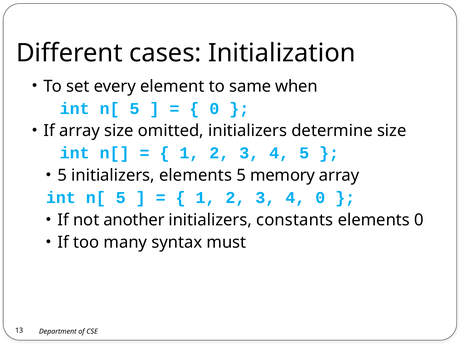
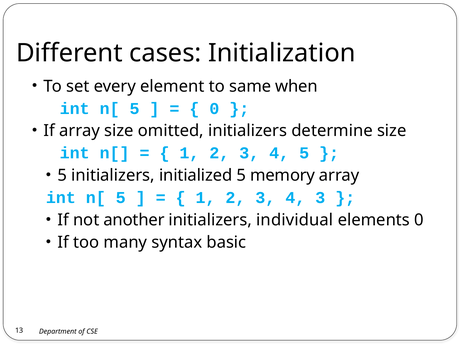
initializers elements: elements -> initialized (196, 175)
4 0: 0 -> 3 (320, 198)
constants: constants -> individual (295, 220)
must: must -> basic (226, 242)
